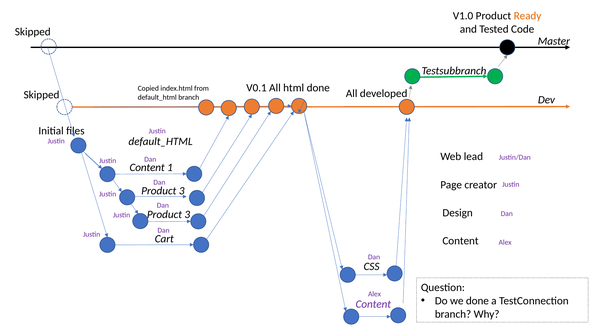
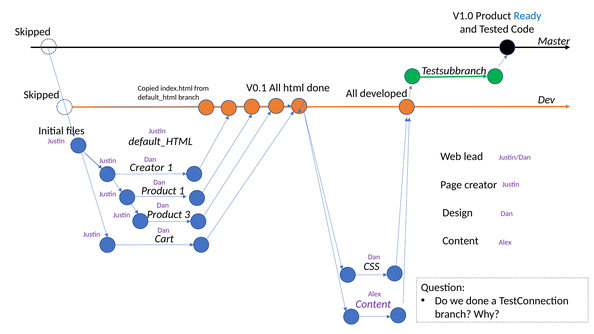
Ready colour: orange -> blue (528, 16)
Content: Content -> Creator (147, 168)
3: 3 -> 1 (182, 191)
